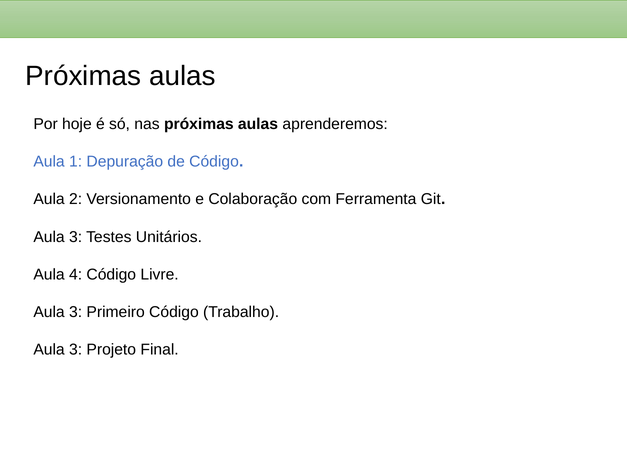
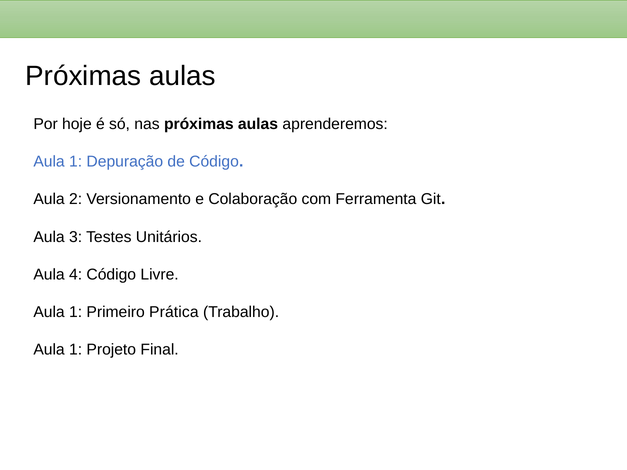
3: 3 -> 1 (76, 312)
Primeiro Código: Código -> Prática (174, 312)
3: 3 -> 1 (76, 350)
